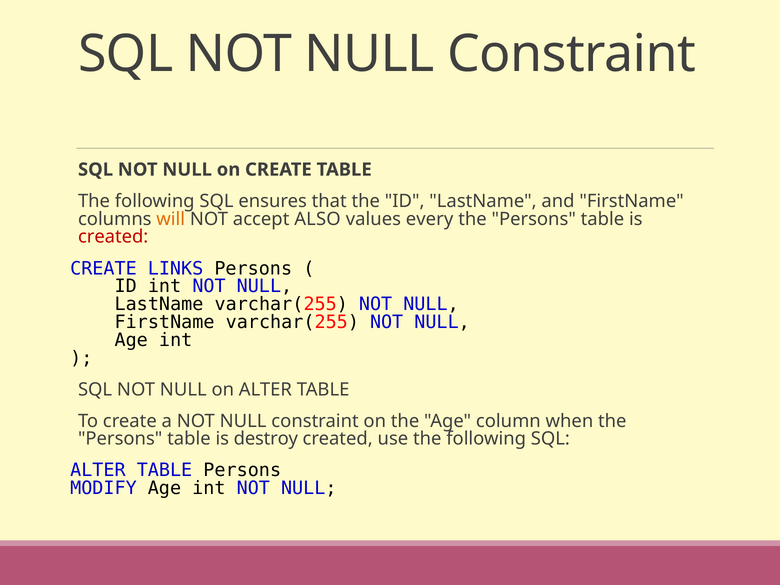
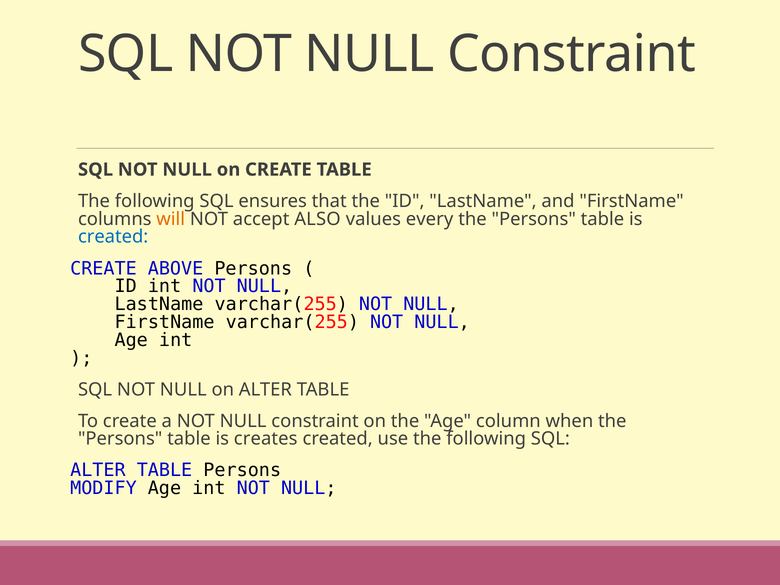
created colour: red -> blue (113, 237)
LINKS: LINKS -> ABOVE (176, 268)
destroy: destroy -> creates (266, 439)
